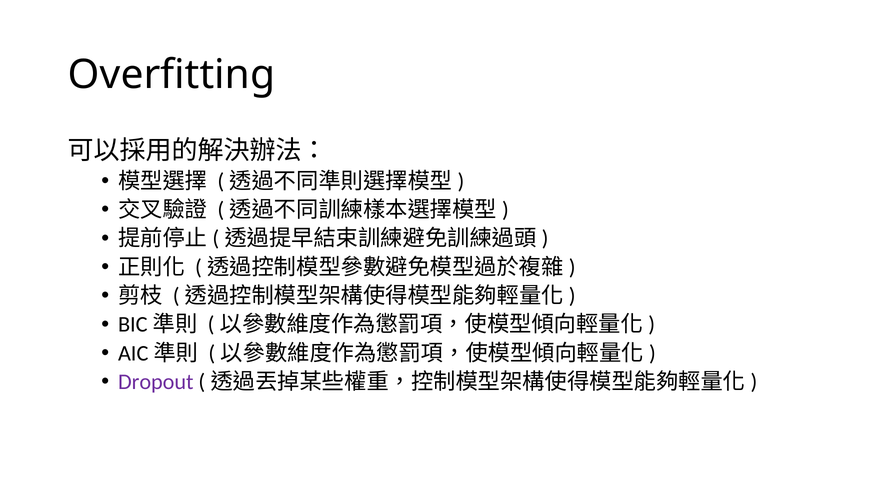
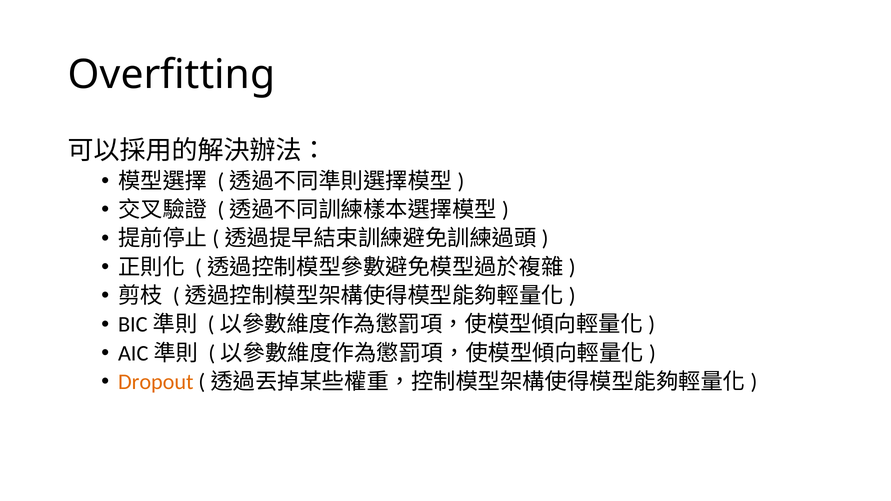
Dropout colour: purple -> orange (156, 382)
